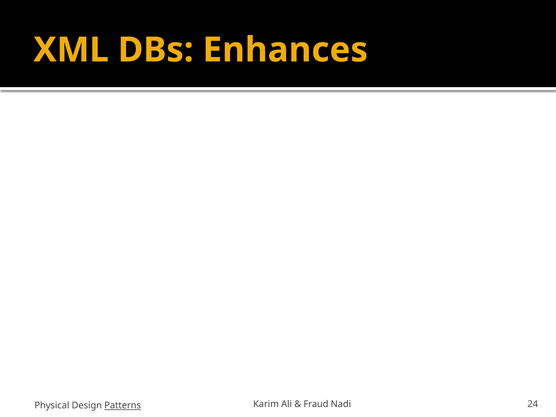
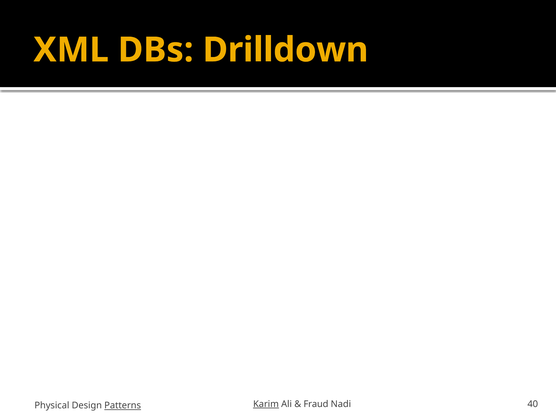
Enhances: Enhances -> Drilldown (285, 50)
Karim underline: none -> present (266, 404)
24: 24 -> 40 (533, 404)
